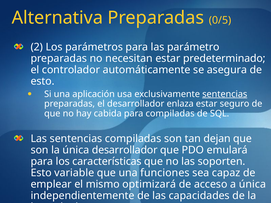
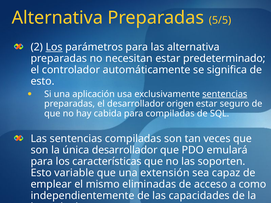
0/5: 0/5 -> 5/5 (220, 20)
Los underline: none -> present (54, 47)
las parámetro: parámetro -> alternativa (193, 47)
asegura: asegura -> significa (227, 70)
enlaza: enlaza -> origen (180, 104)
dejan: dejan -> veces (217, 139)
funciones: funciones -> extensión (165, 173)
optimizará: optimizará -> eliminadas (149, 184)
a única: única -> como (253, 184)
